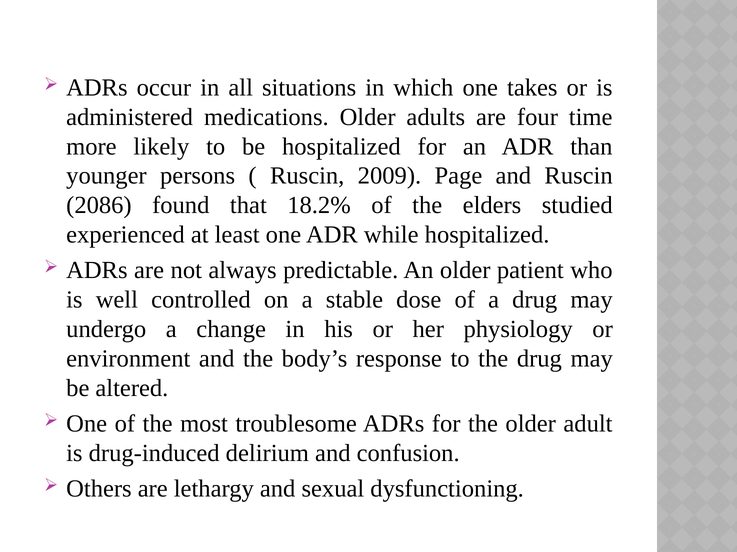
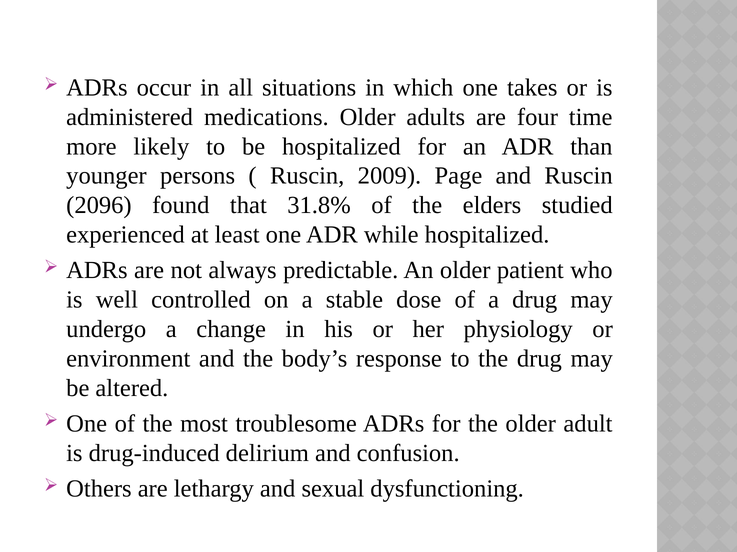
2086: 2086 -> 2096 (99, 206)
18.2%: 18.2% -> 31.8% (319, 206)
